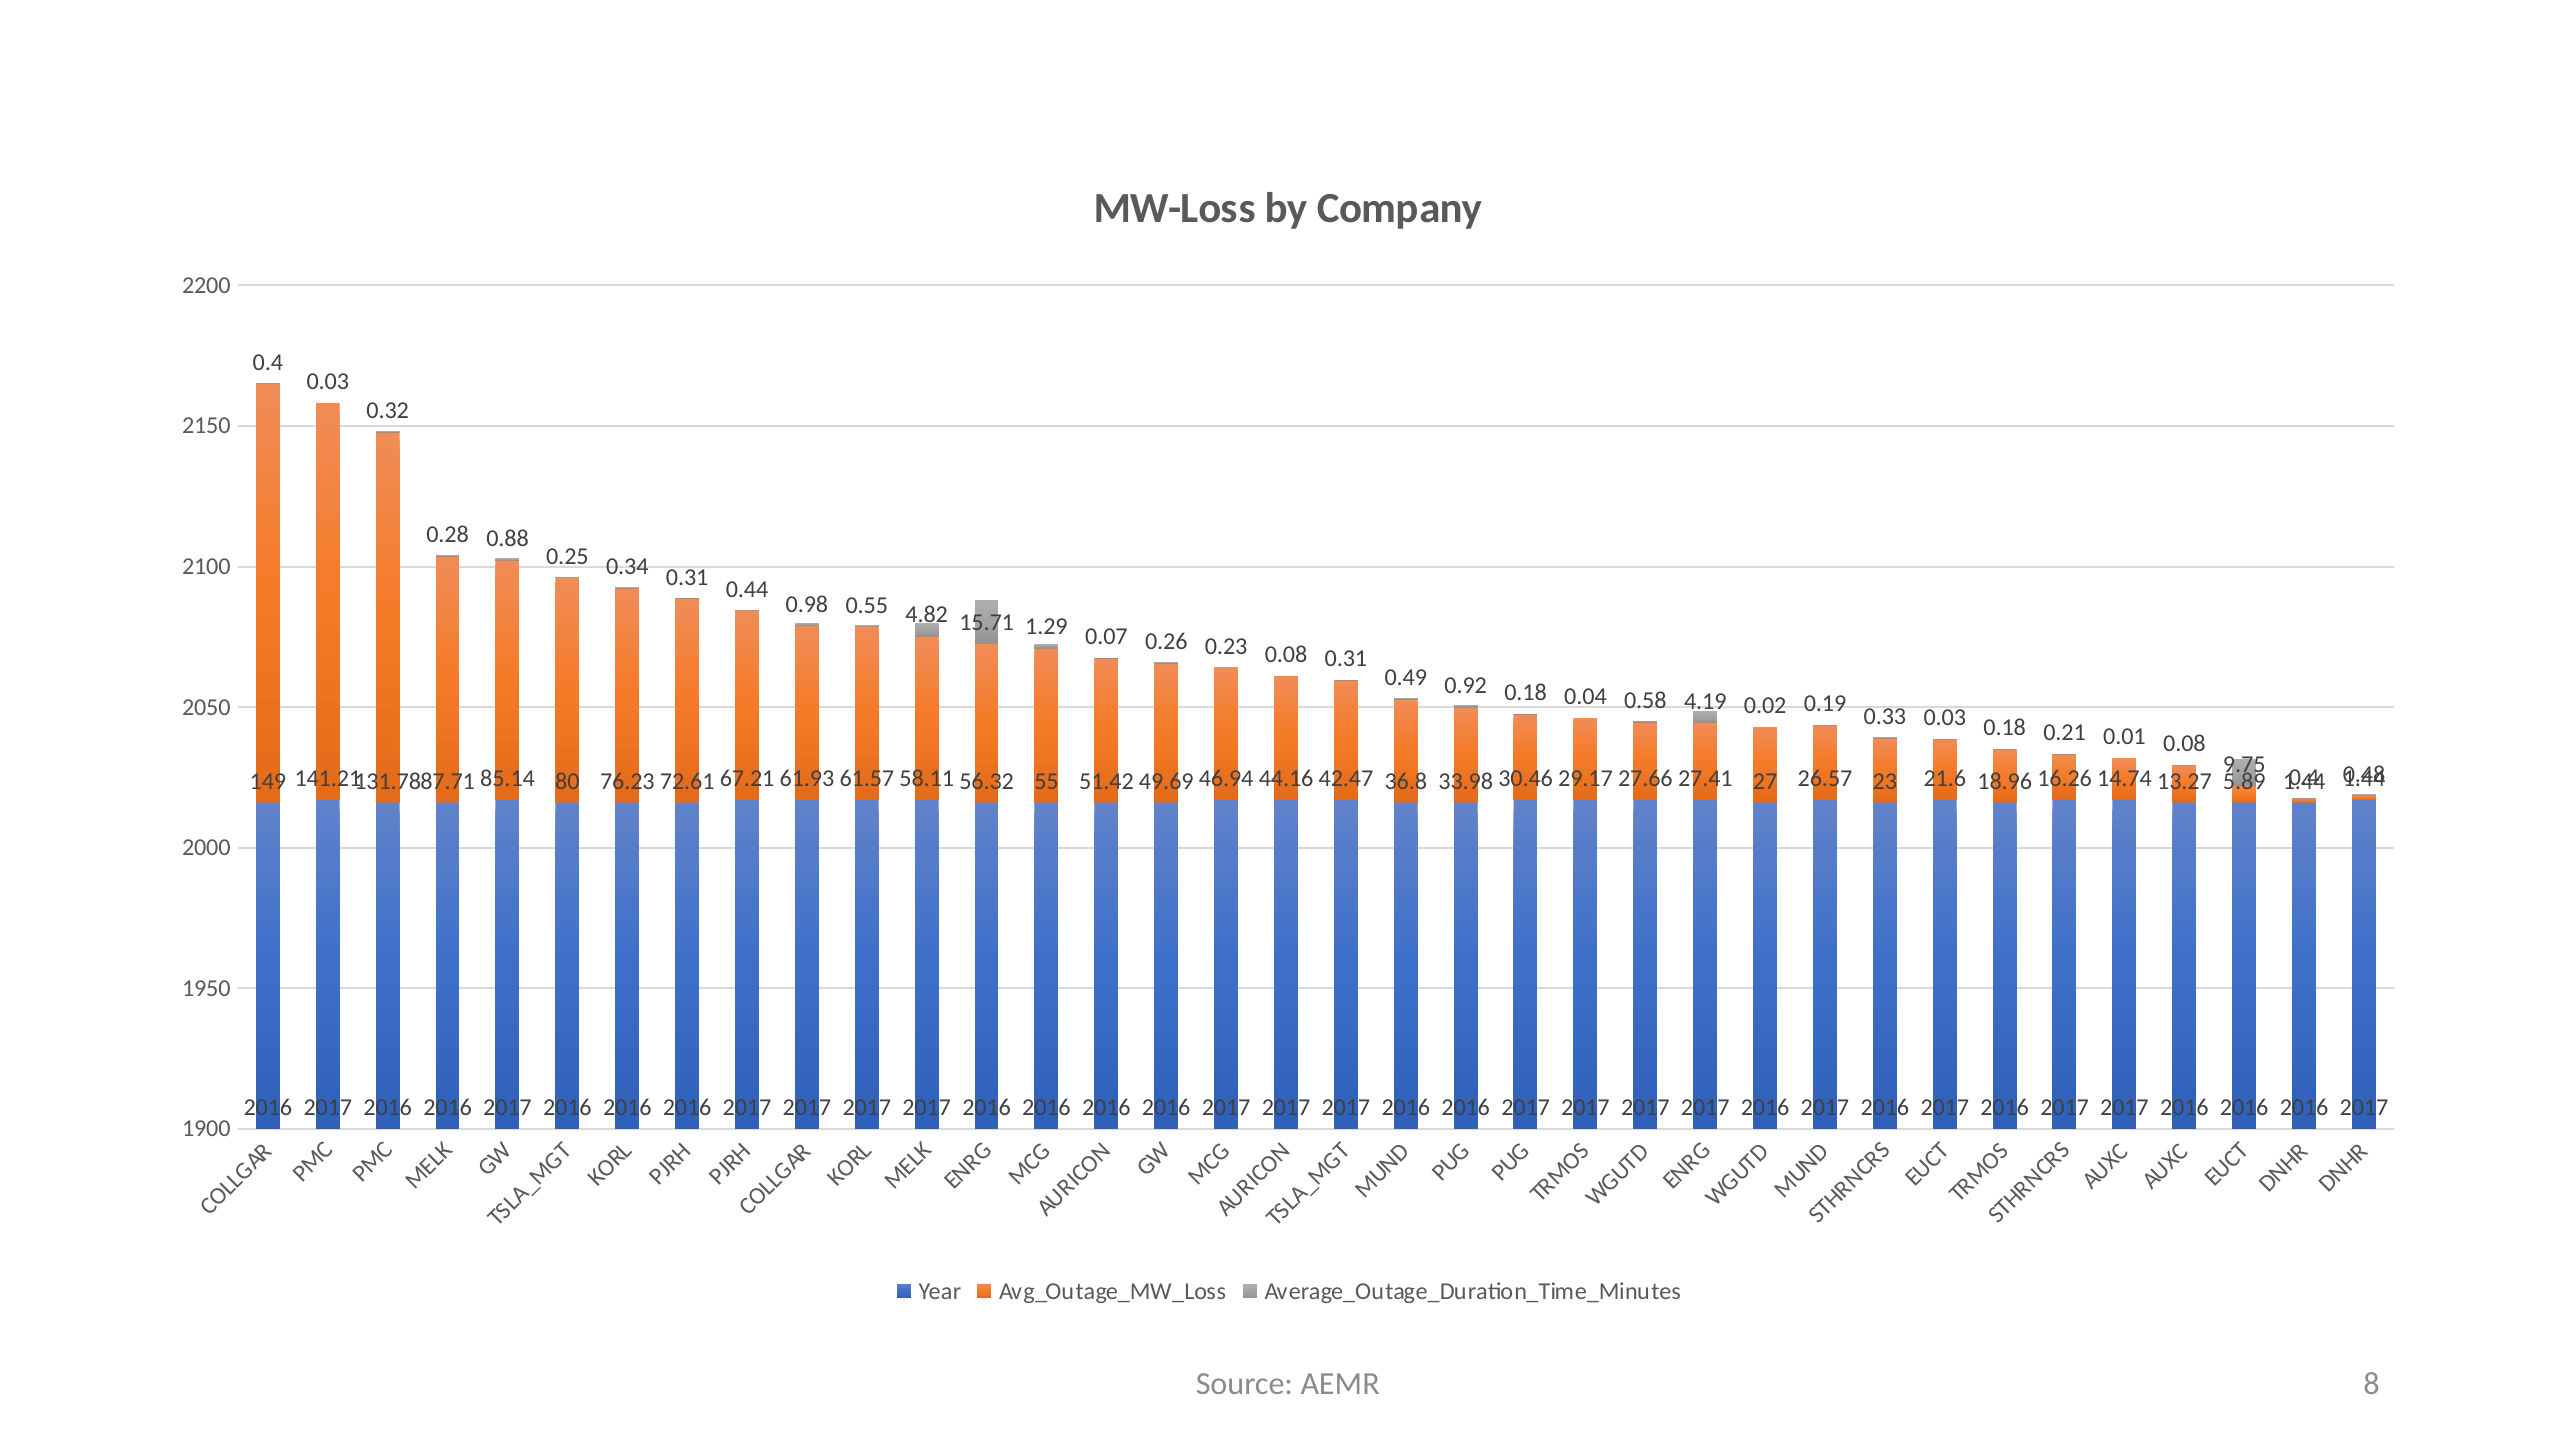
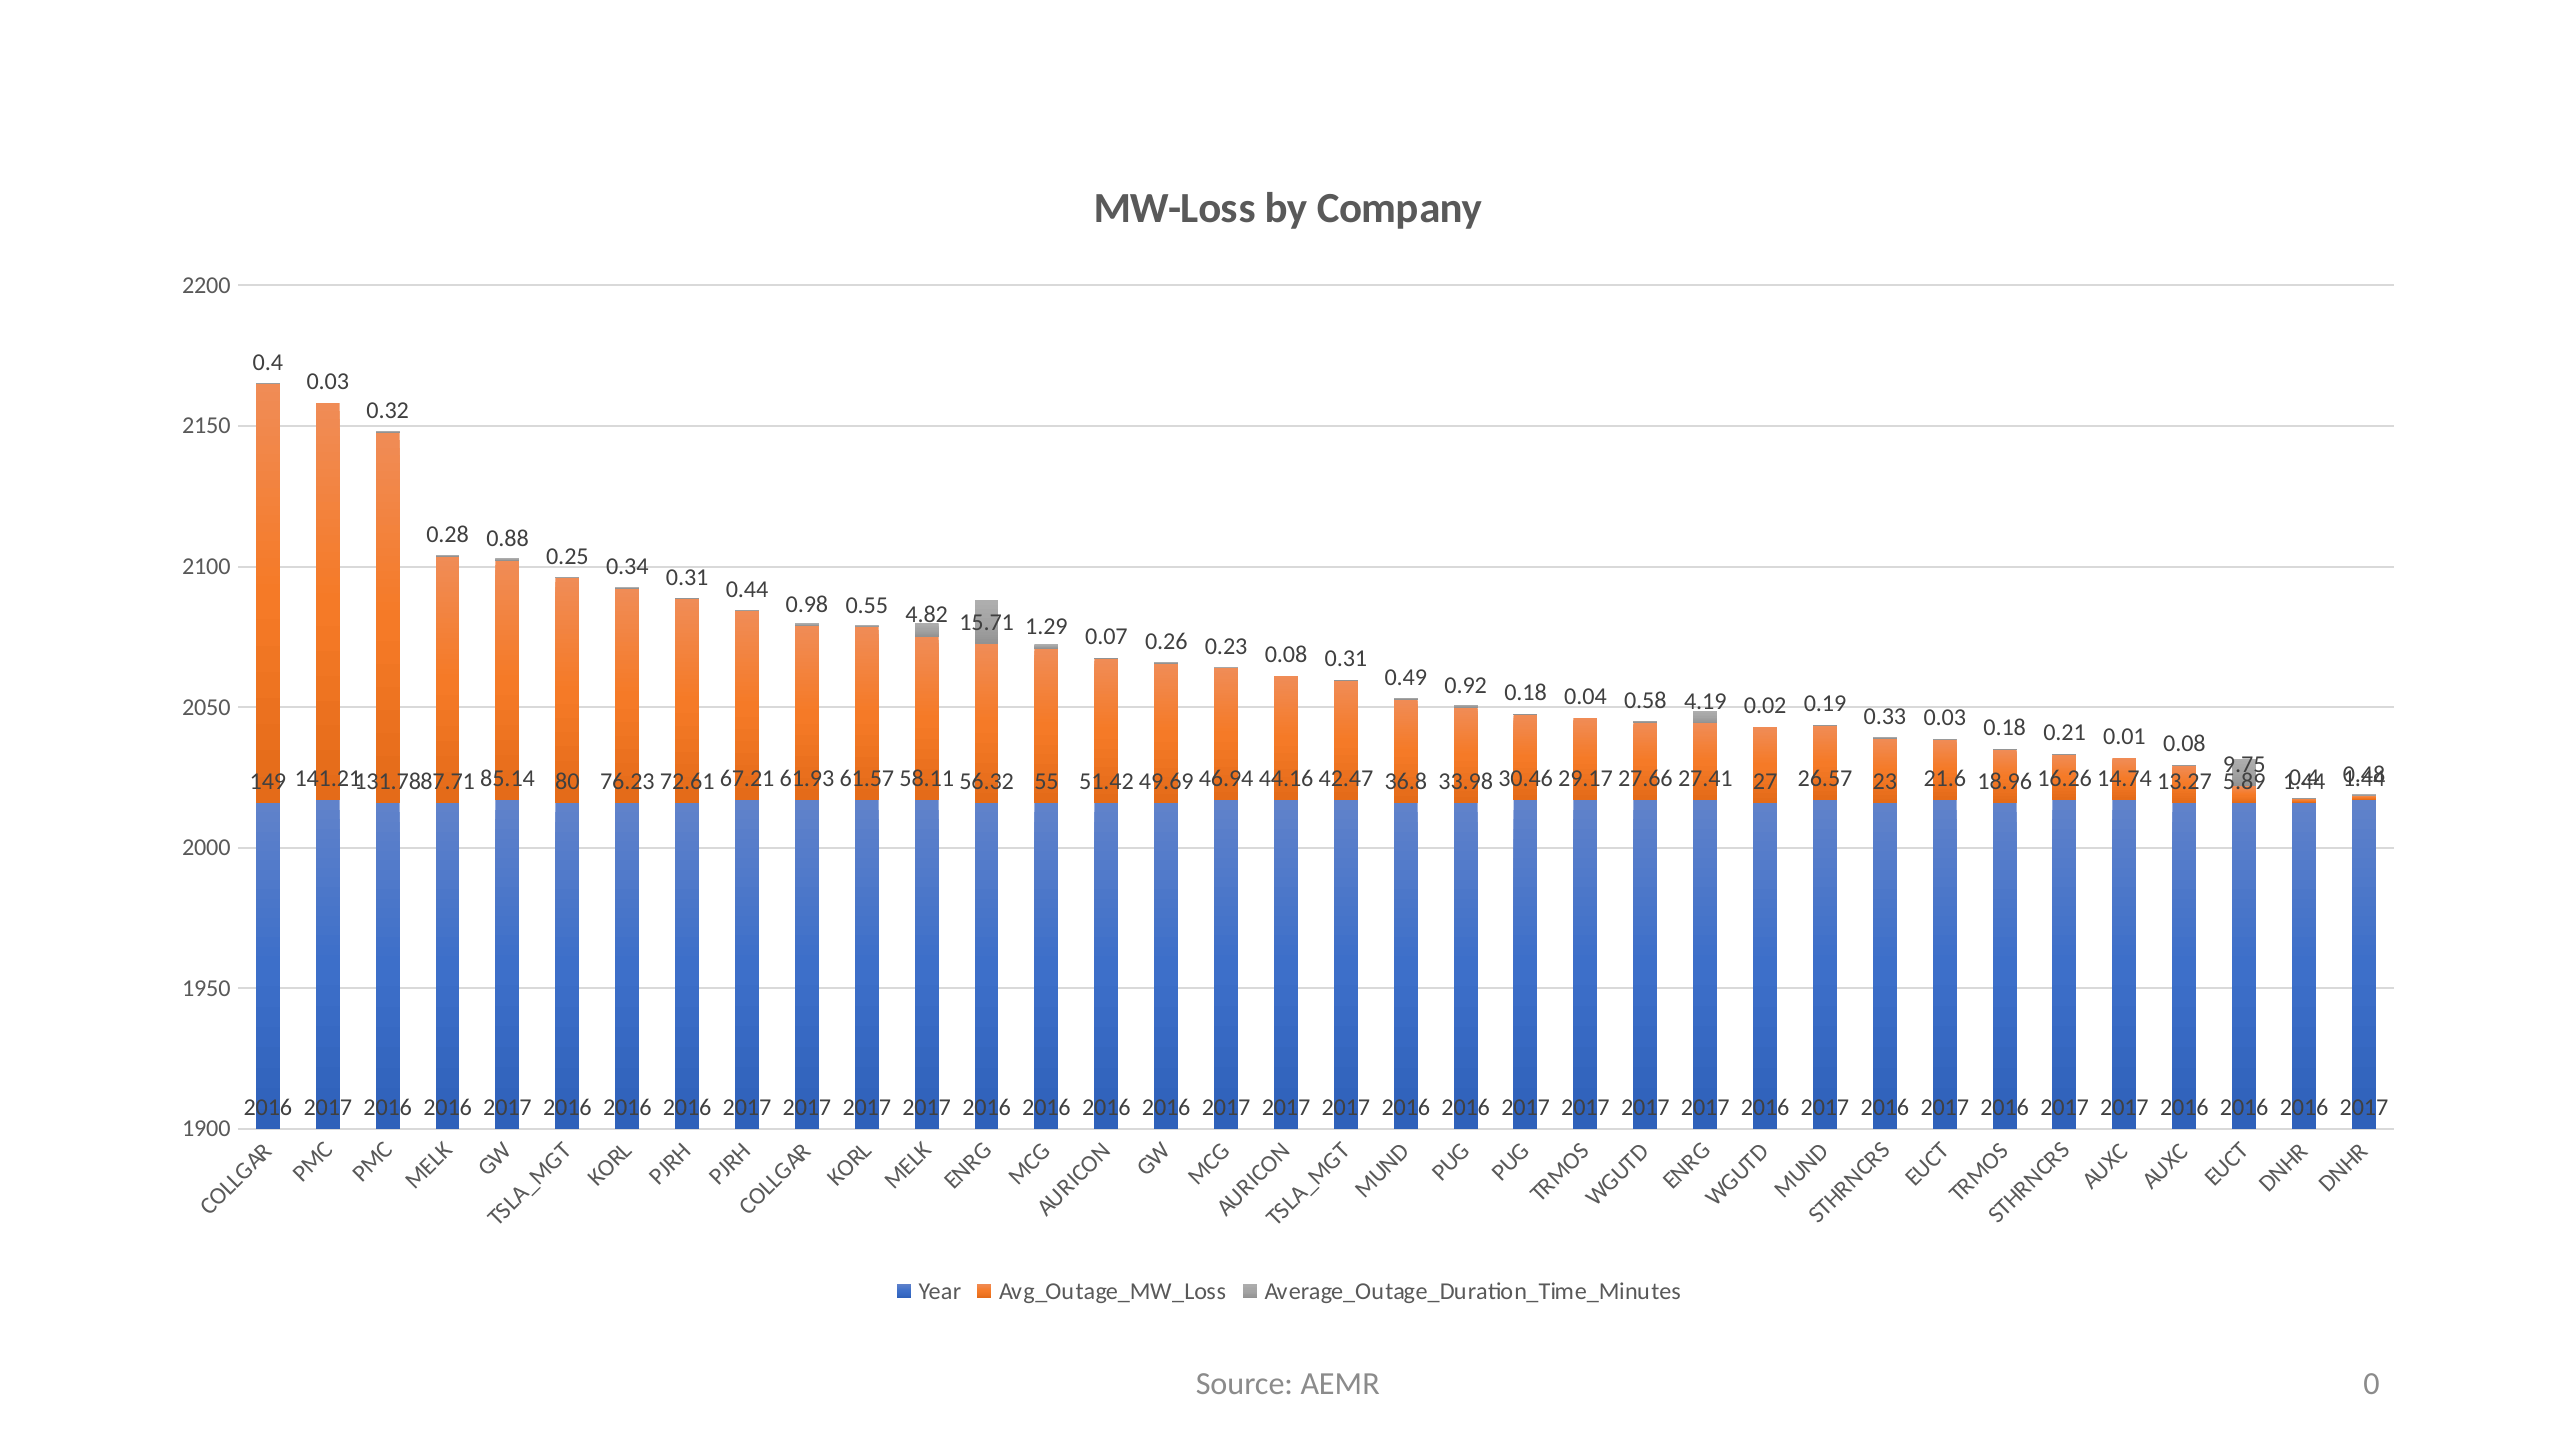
8: 8 -> 0 (2372, 1383)
